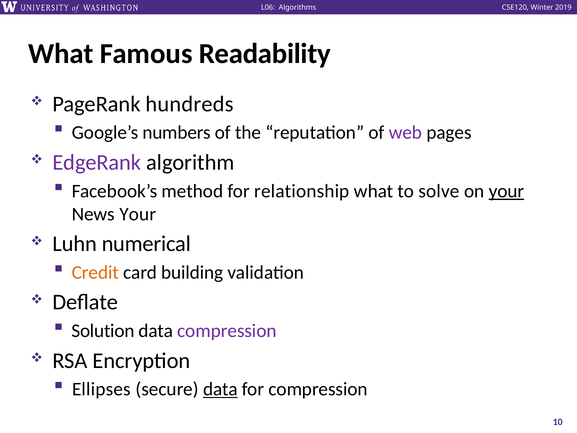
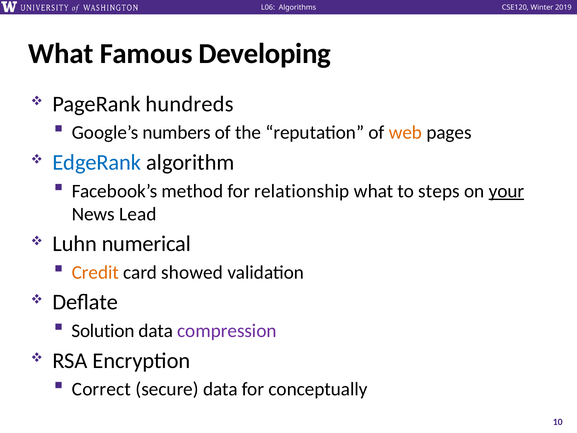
Readability: Readability -> Developing (265, 54)
web colour: purple -> orange (405, 133)
EdgeRank colour: purple -> blue (97, 162)
solve: solve -> steps (439, 191)
News Your: Your -> Lead (138, 214)
building: building -> showed (192, 272)
Ellipses: Ellipses -> Correct (101, 389)
data underline: present -> none (220, 389)
for compression: compression -> conceptually (318, 389)
